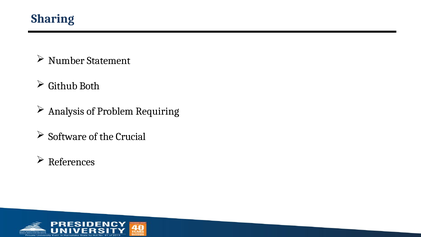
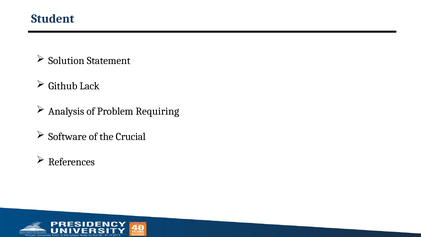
Sharing: Sharing -> Student (53, 19)
Number: Number -> Solution (66, 61)
Both: Both -> Lack (90, 86)
